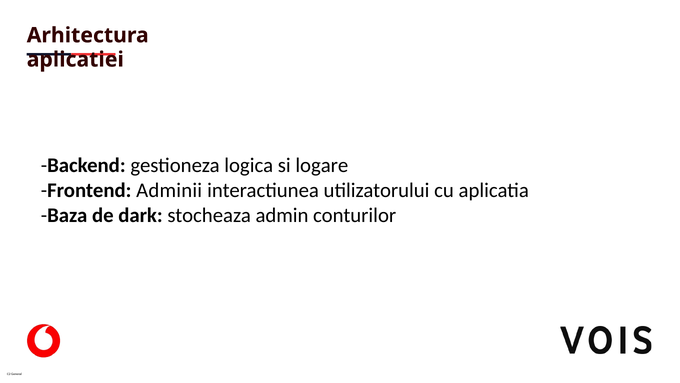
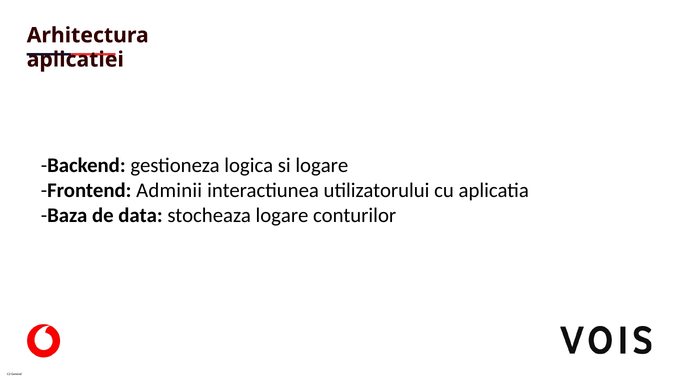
dark: dark -> data (140, 215)
stocheaza admin: admin -> logare (282, 215)
